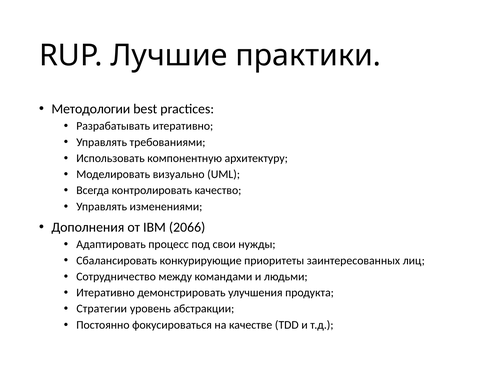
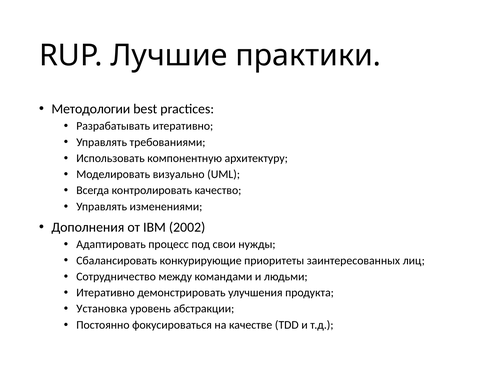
2066: 2066 -> 2002 (187, 227)
Стратегии: Стратегии -> Установка (102, 309)
